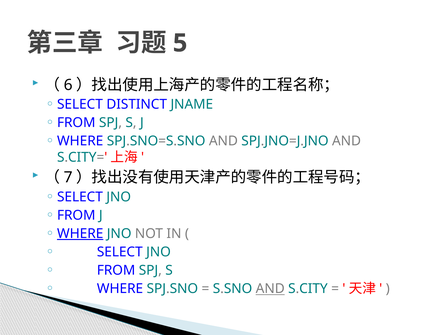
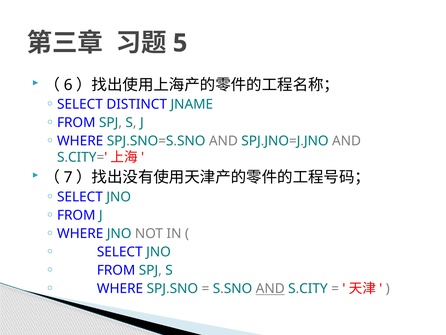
WHERE underline: present -> none (80, 233)
